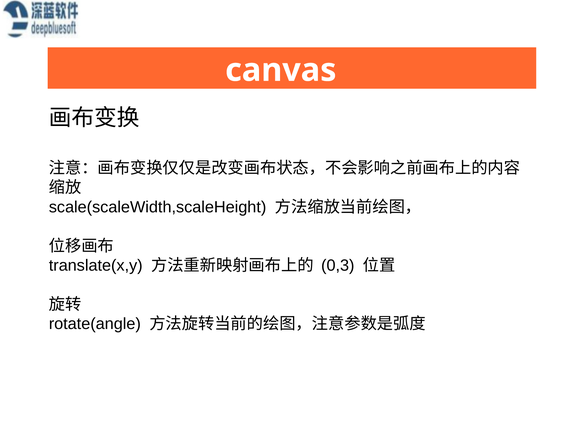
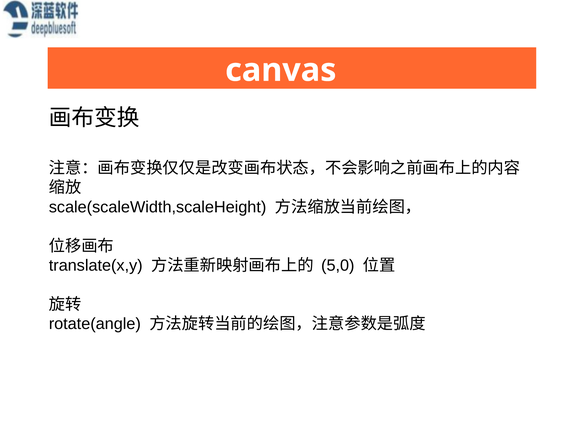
0,3: 0,3 -> 5,0 (338, 266)
